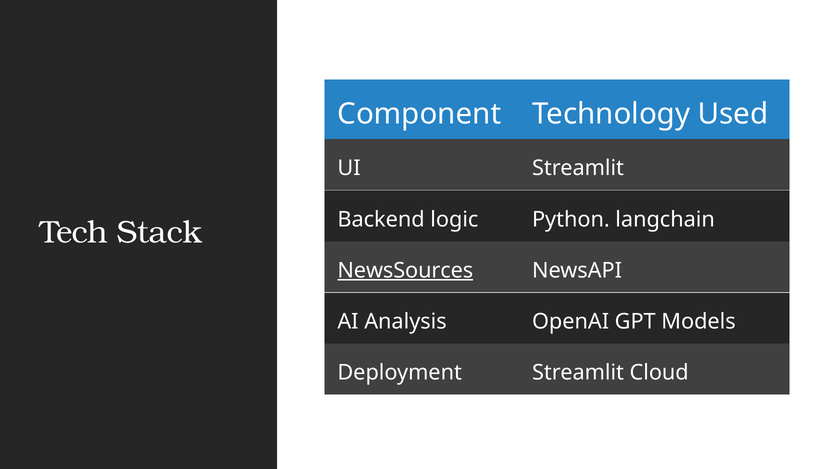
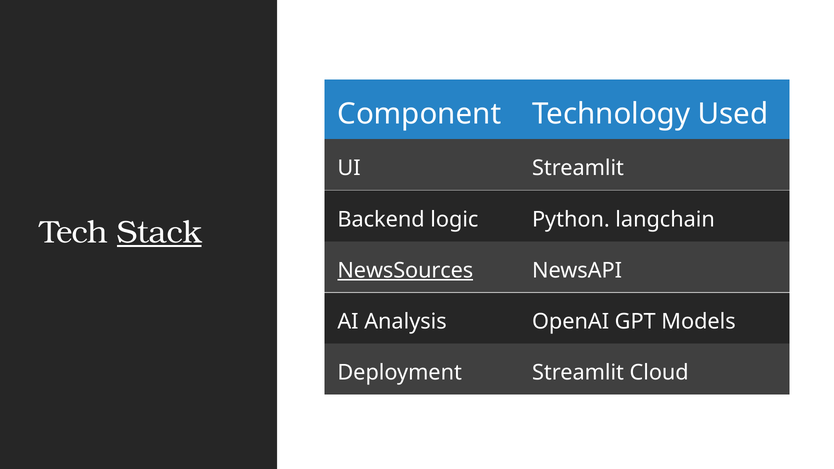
Stack underline: none -> present (159, 233)
